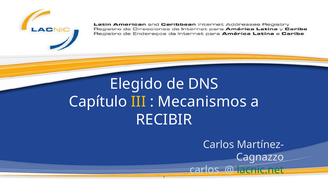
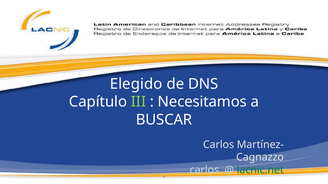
III colour: yellow -> light green (138, 102)
Mecanismos: Mecanismos -> Necesitamos (202, 102)
RECIBIR: RECIBIR -> BUSCAR (164, 120)
